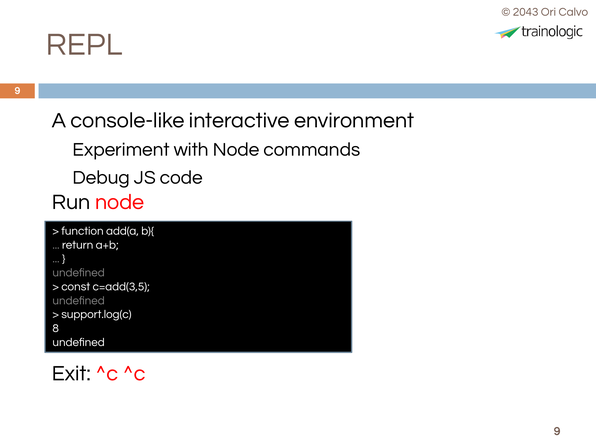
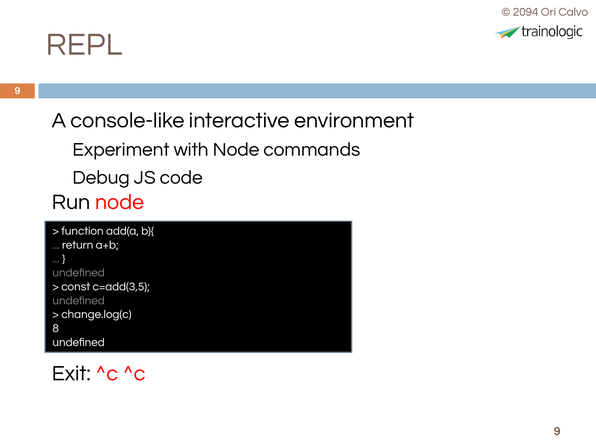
2043: 2043 -> 2094 (526, 12)
support.log(c: support.log(c -> change.log(c (96, 314)
